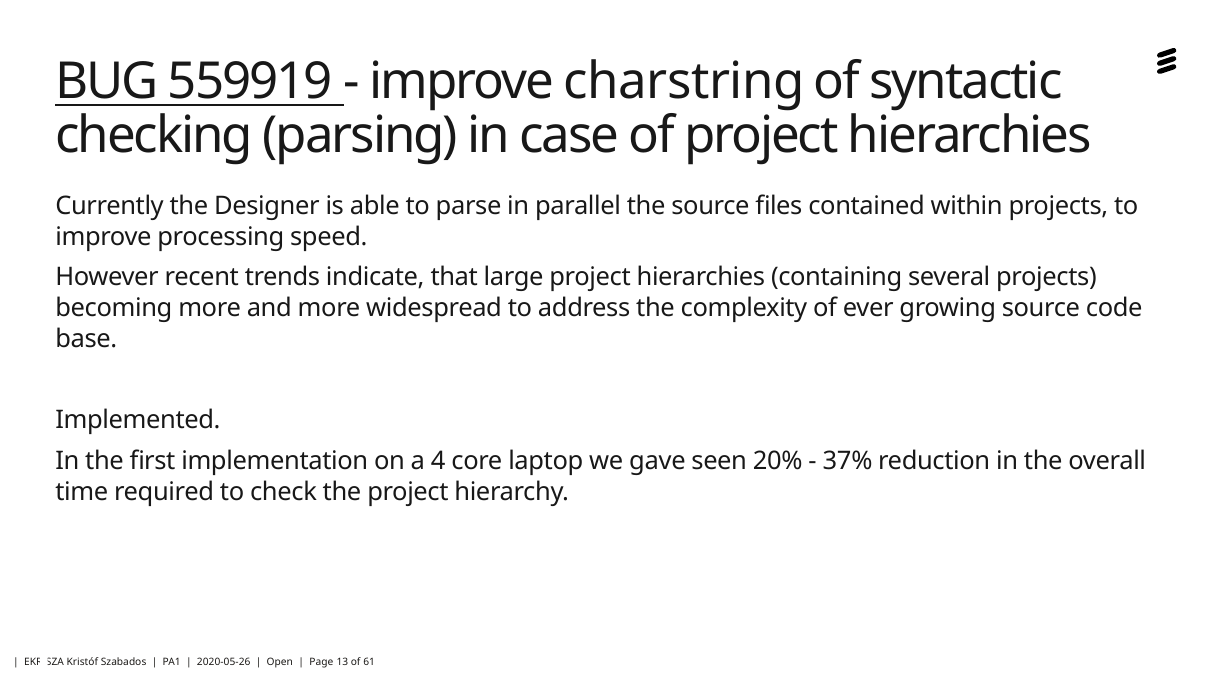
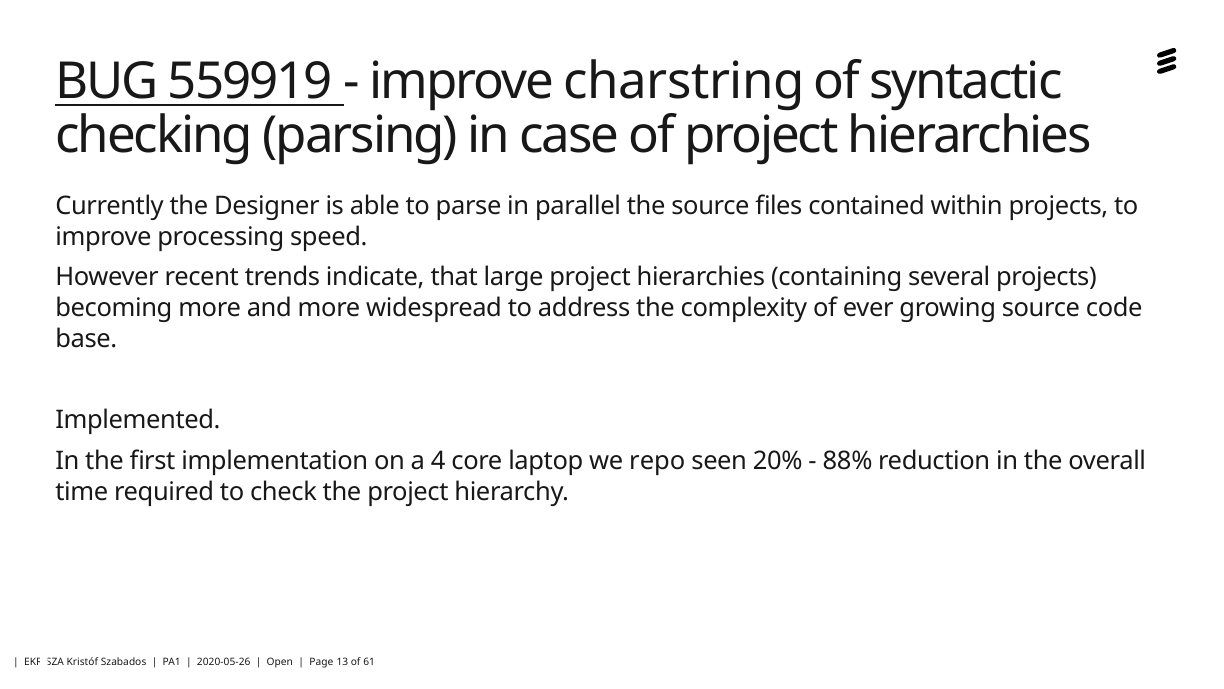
gave: gave -> repo (657, 461)
37%: 37% -> 88% (848, 461)
